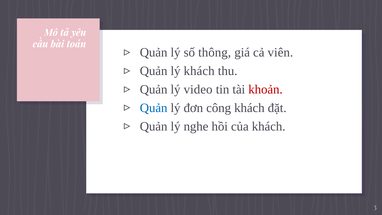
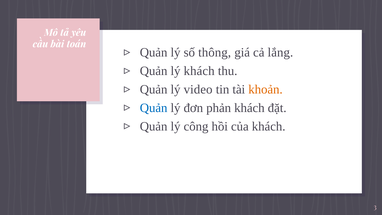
viên: viên -> lắng (280, 52)
khoản colour: red -> orange (265, 89)
công: công -> phản (219, 108)
nghe: nghe -> công (196, 126)
